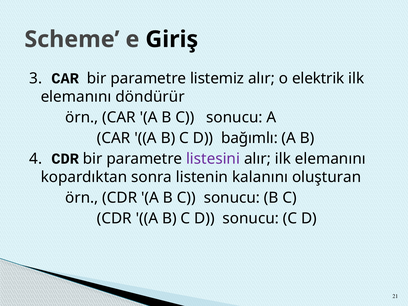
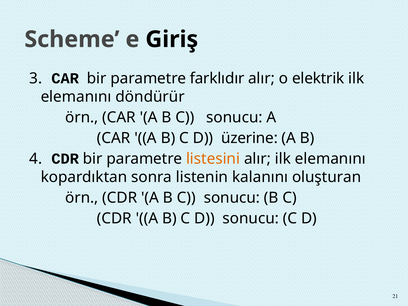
listemiz: listemiz -> farklıdır (217, 78)
bağımlı: bağımlı -> üzerine (249, 138)
listesini colour: purple -> orange (213, 159)
